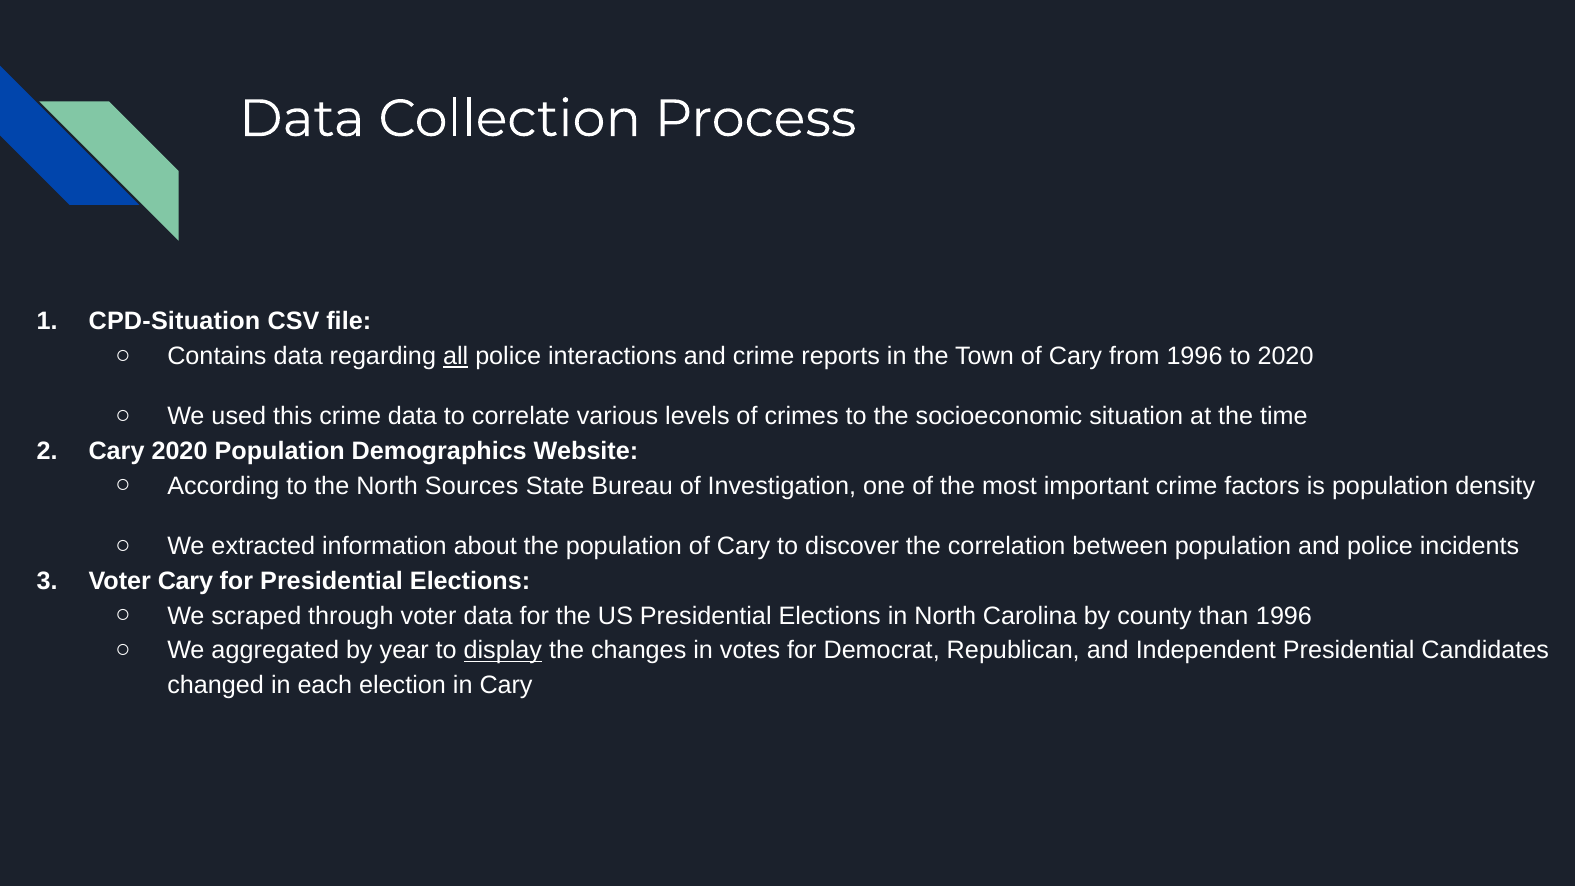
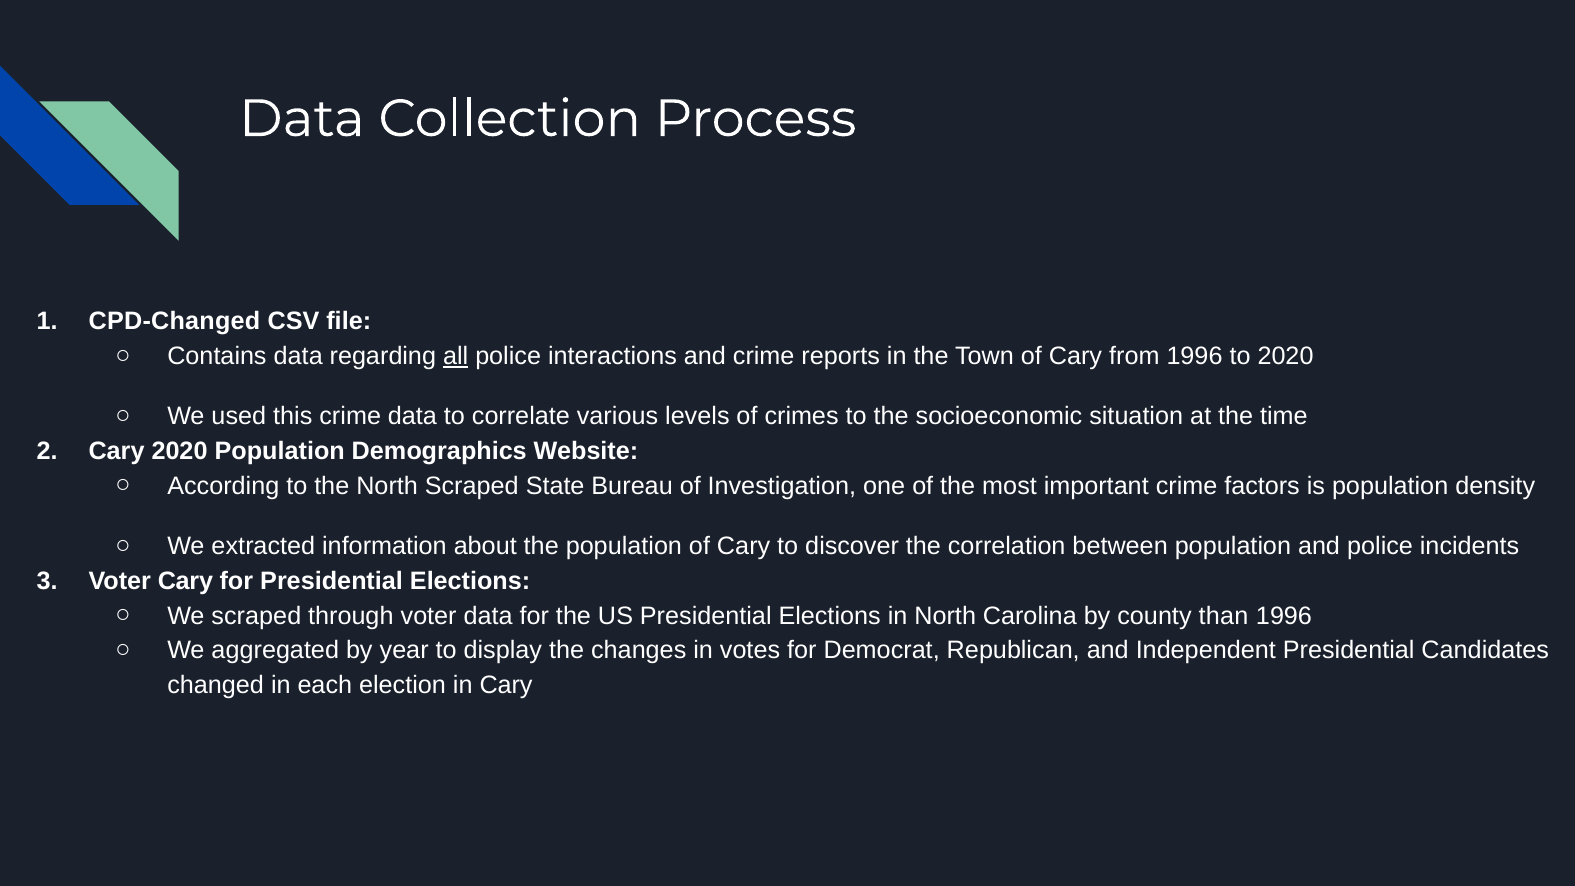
CPD-Situation: CPD-Situation -> CPD-Changed (174, 321)
North Sources: Sources -> Scraped (472, 486)
display underline: present -> none (503, 651)
